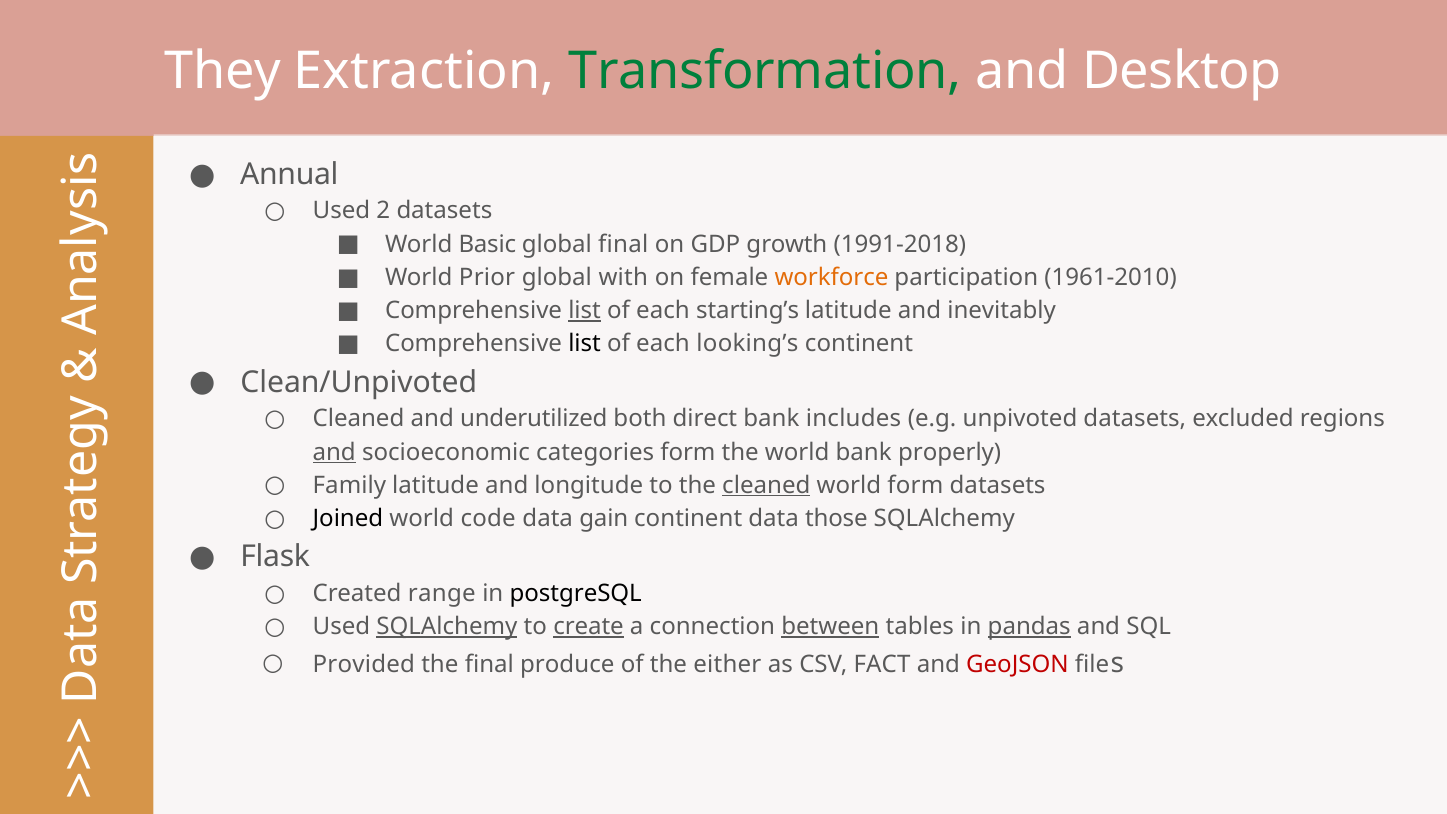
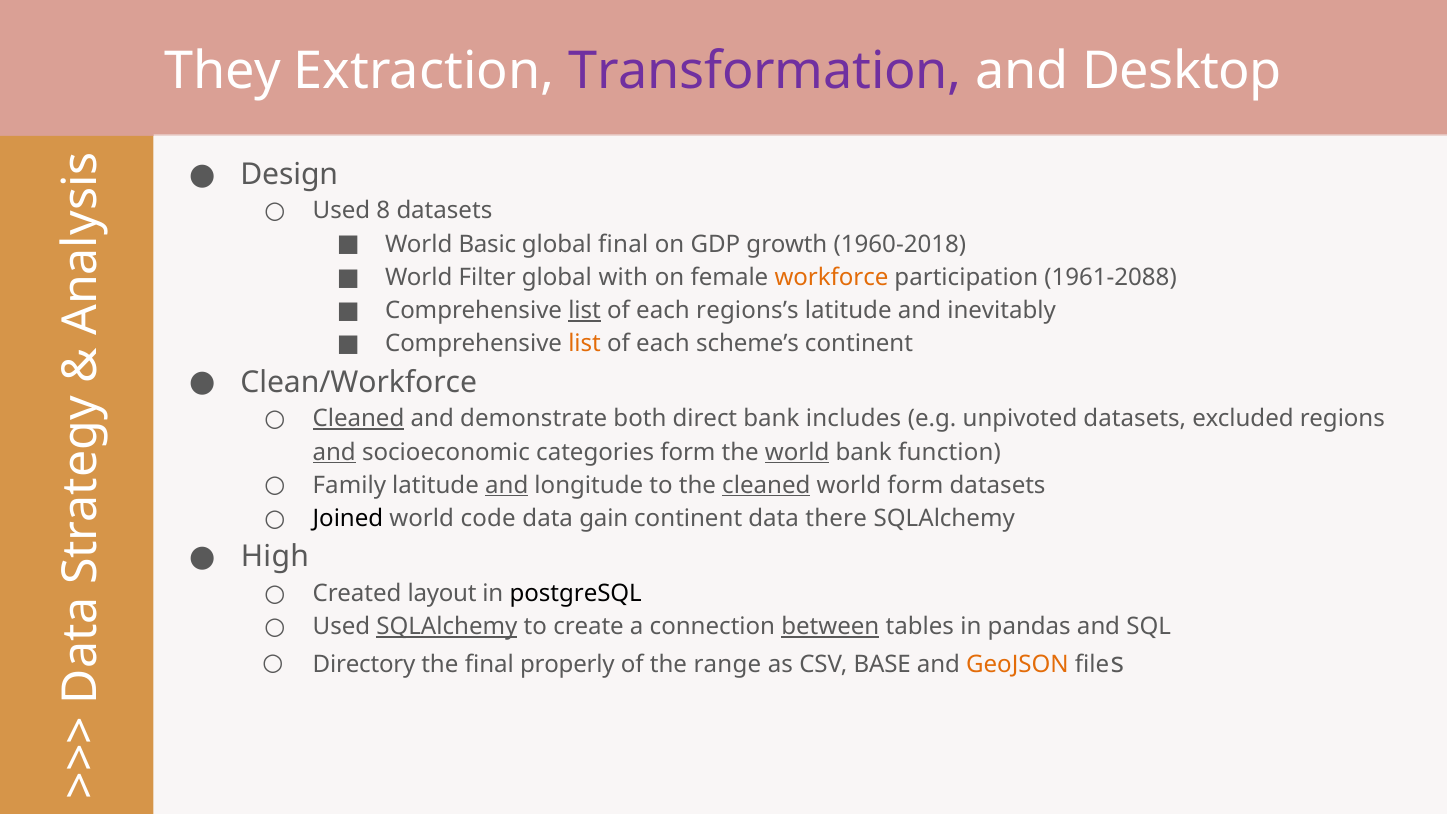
Transformation colour: green -> purple (765, 72)
Annual: Annual -> Design (289, 174)
2: 2 -> 8 (383, 211)
1991-2018: 1991-2018 -> 1960-2018 (900, 244)
Prior: Prior -> Filter (487, 277)
1961-2010: 1961-2010 -> 1961-2088 (1111, 277)
starting’s: starting’s -> regions’s (747, 311)
list colour: black -> orange (585, 344)
looking’s: looking’s -> scheme’s (748, 344)
Clean/Unpivoted: Clean/Unpivoted -> Clean/Workforce (359, 382)
Cleaned underline: none -> present (359, 419)
underutilized: underutilized -> demonstrate (534, 419)
world underline: none -> present (797, 452)
properly: properly -> function (950, 452)
and underline: none -> present (507, 485)
those: those -> there (836, 519)
Flask: Flask -> High (275, 557)
range: range -> layout (442, 593)
create underline: present -> none (589, 627)
pandas underline: present -> none (1029, 627)
Provided: Provided -> Directory (364, 665)
produce: produce -> properly (567, 665)
either: either -> range (727, 665)
FACT: FACT -> BASE (882, 665)
GeoJSON colour: red -> orange (1017, 665)
